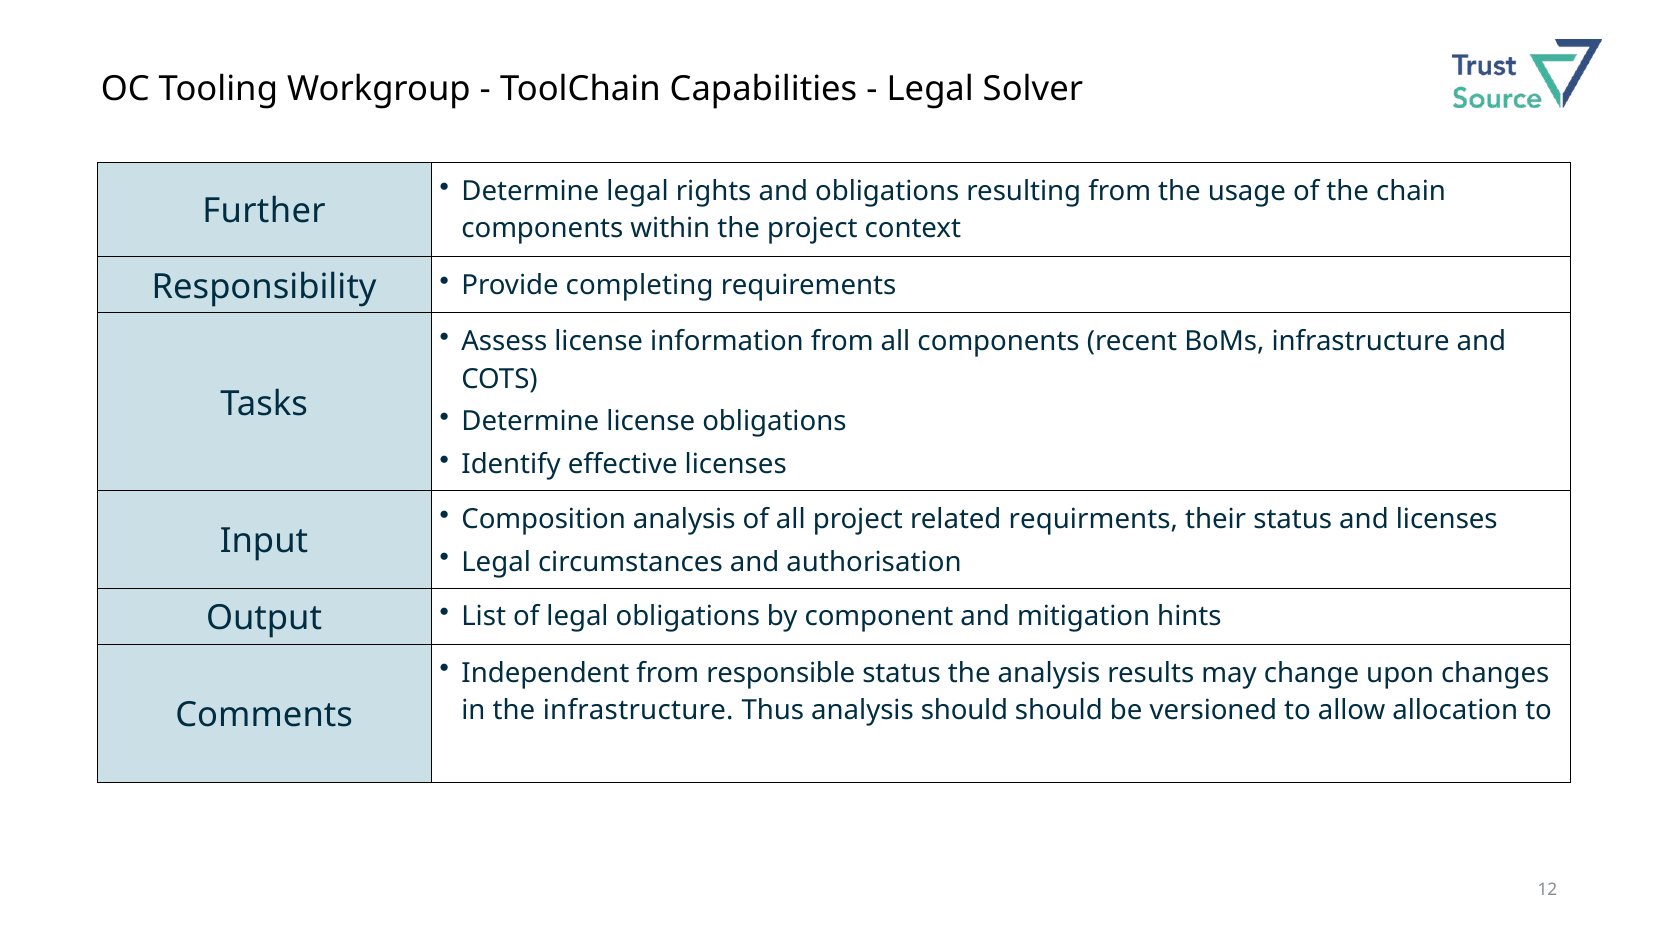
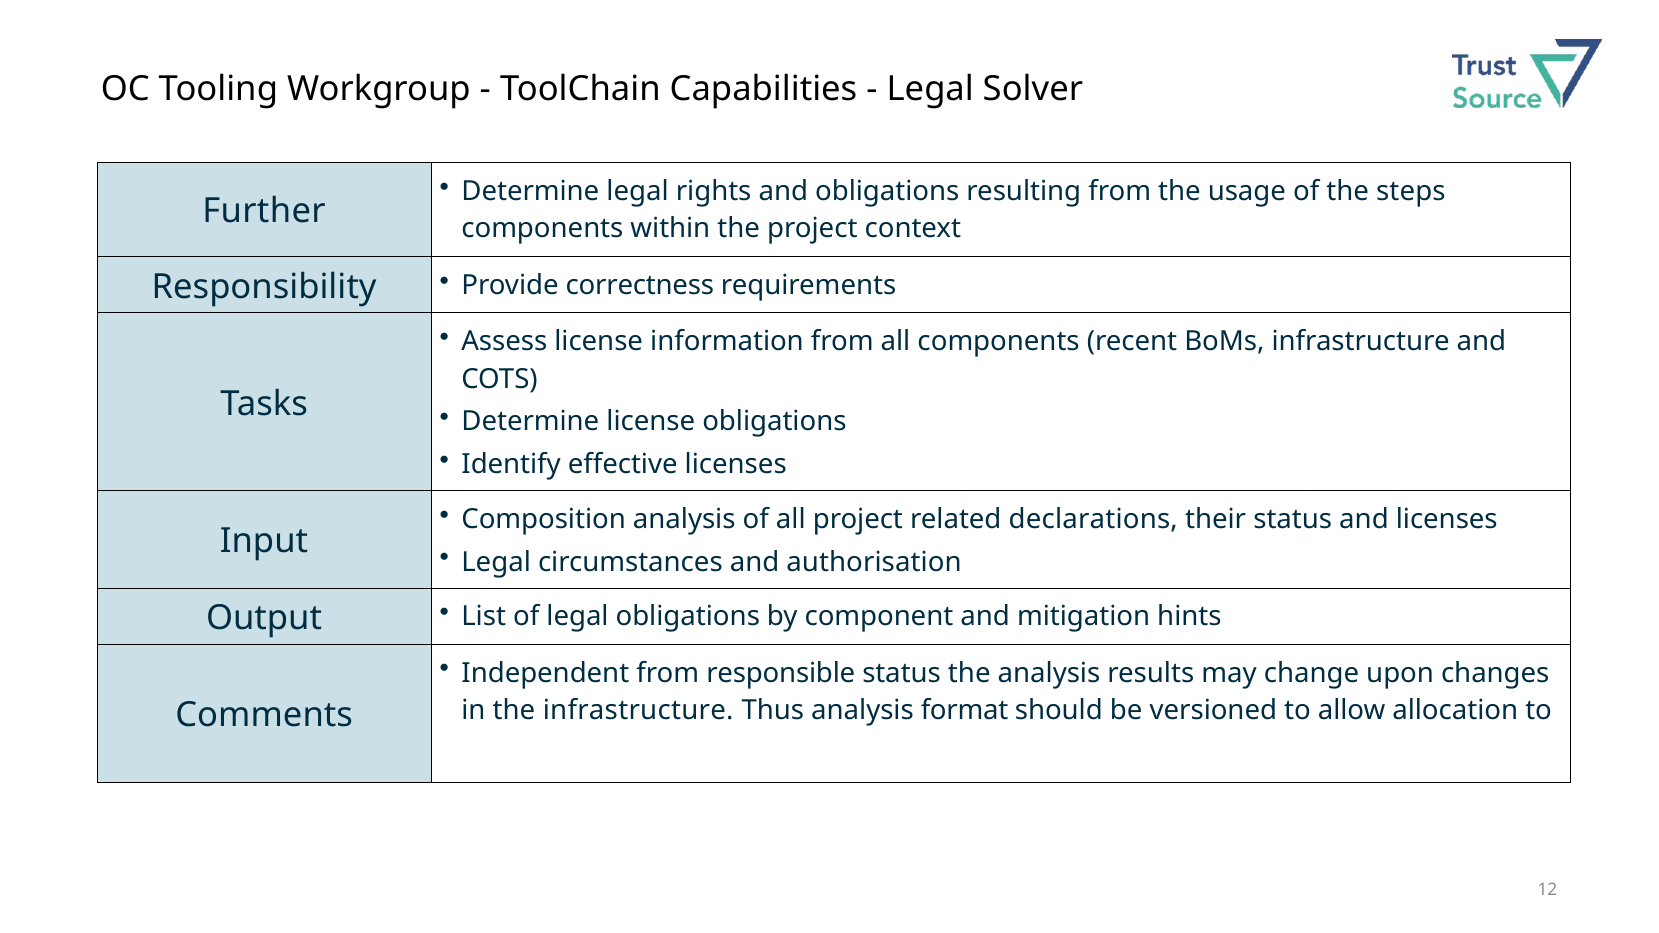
chain: chain -> steps (1411, 191)
completing: completing -> correctness (640, 286)
requirments: requirments -> declarations (1093, 519)
analysis should: should -> format (965, 711)
